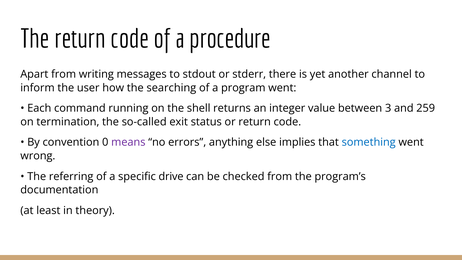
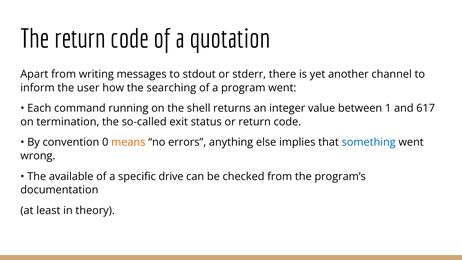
procedure: procedure -> quotation (230, 39)
3: 3 -> 1 (388, 108)
259: 259 -> 617 (426, 108)
means colour: purple -> orange (128, 142)
referring: referring -> available (71, 176)
